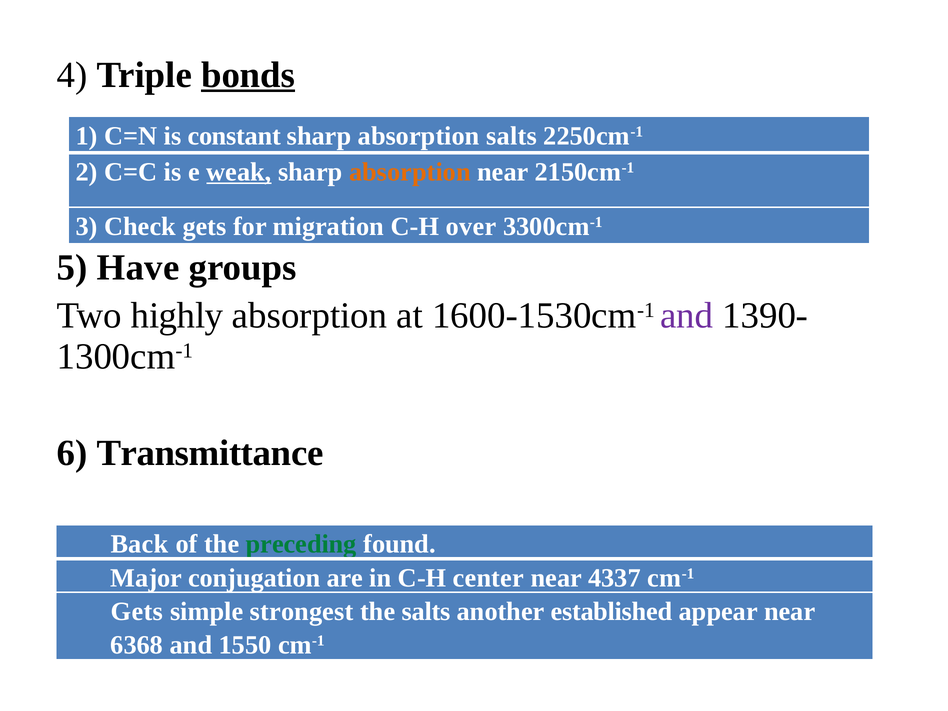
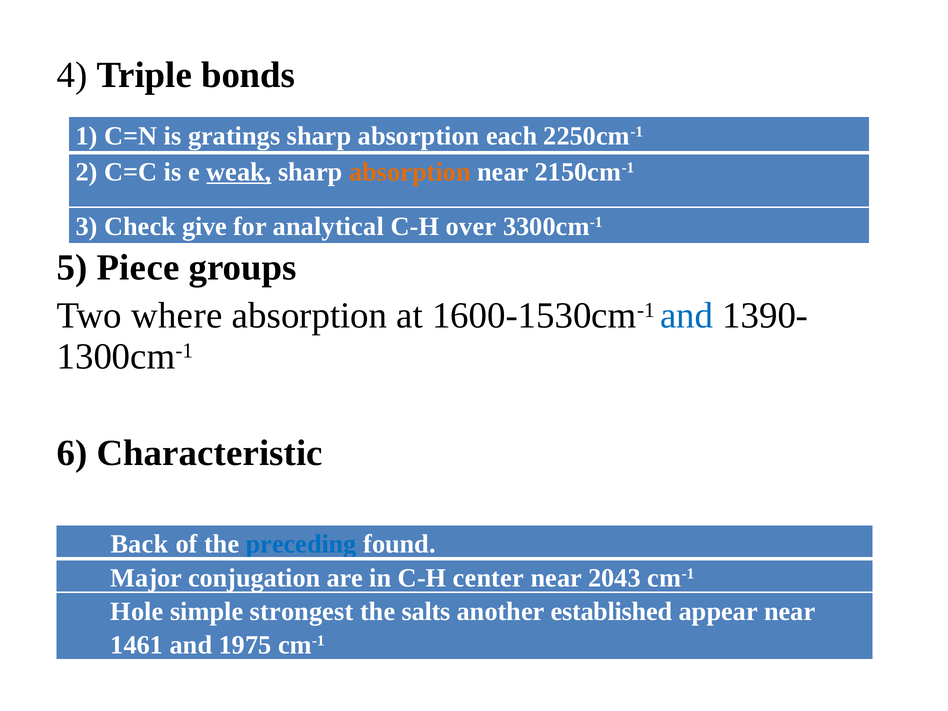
bonds underline: present -> none (248, 75)
constant: constant -> gratings (234, 136)
absorption salts: salts -> each (512, 136)
Check gets: gets -> give (205, 226)
migration: migration -> analytical (328, 226)
Have: Have -> Piece (138, 268)
highly: highly -> where (177, 316)
and colour: purple -> blue (687, 316)
Transmittance: Transmittance -> Characteristic (210, 453)
preceding colour: green -> blue (301, 544)
4337: 4337 -> 2043 (615, 578)
Gets: Gets -> Hole (137, 611)
6368: 6368 -> 1461 (137, 645)
1550: 1550 -> 1975 (245, 645)
